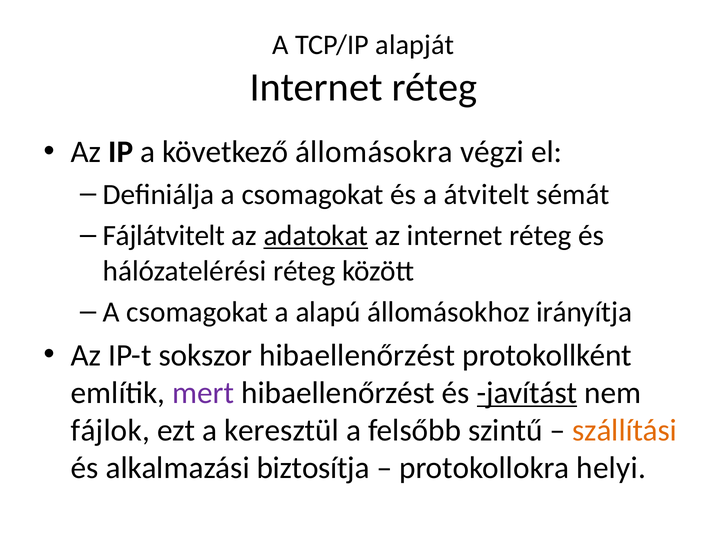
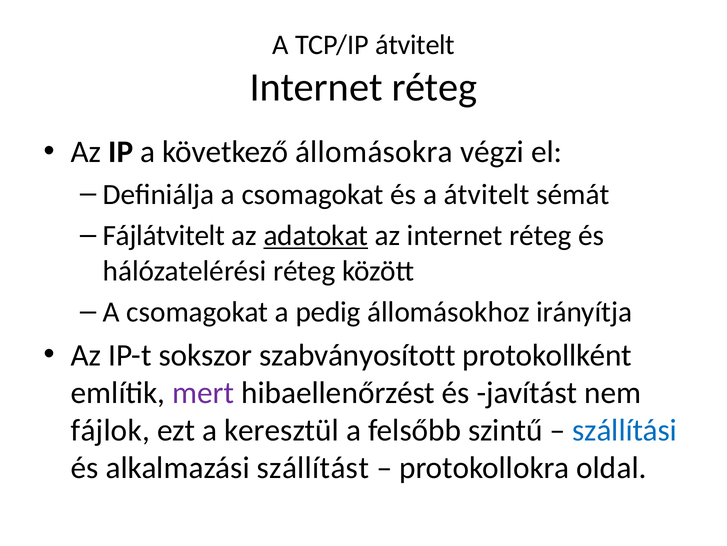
TCP/IP alapját: alapját -> átvitelt (415, 45)
alapú: alapú -> pedig (328, 312)
sokszor hibaellenőrzést: hibaellenőrzést -> szabványosított (357, 355)
javítást underline: present -> none (527, 392)
szállítási colour: orange -> blue (625, 430)
biztosítja: biztosítja -> szállítást (313, 467)
helyi: helyi -> oldal (611, 467)
